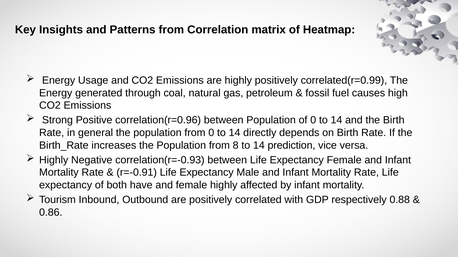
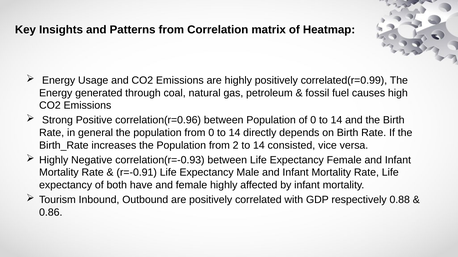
8: 8 -> 2 (236, 146)
prediction: prediction -> consisted (291, 146)
